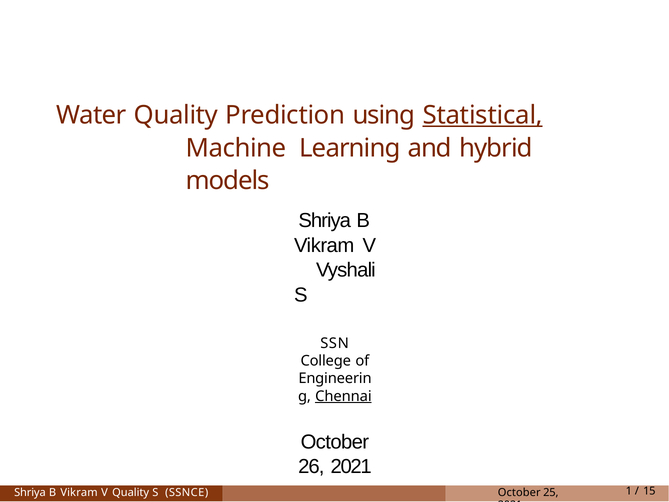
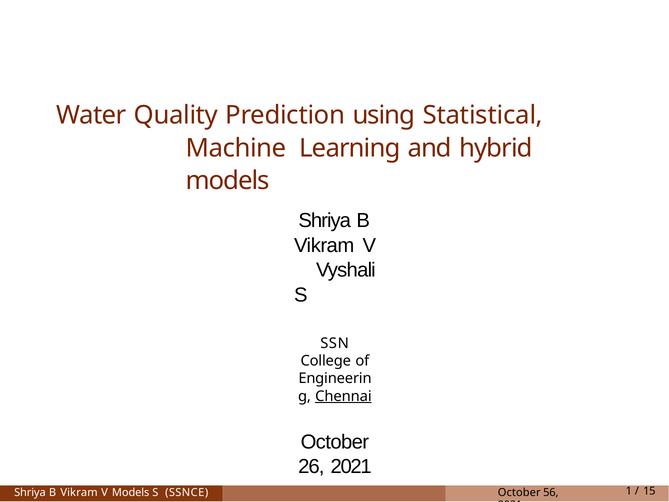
Statistical underline: present -> none (483, 115)
V Quality: Quality -> Models (131, 493)
25: 25 -> 56 (551, 493)
